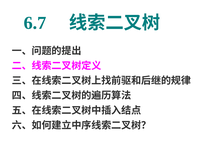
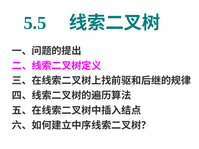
6.7: 6.7 -> 5.5 (35, 23)
